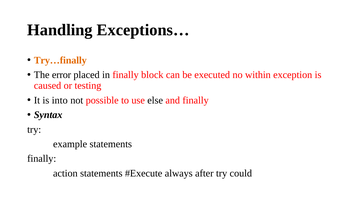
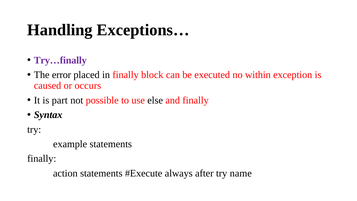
Try…finally colour: orange -> purple (60, 60)
testing: testing -> occurs (88, 86)
into: into -> part (60, 100)
could: could -> name (241, 173)
